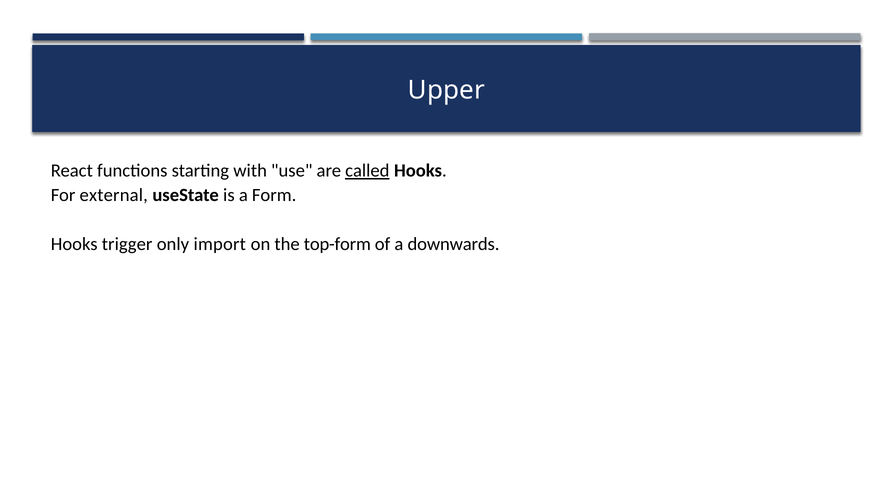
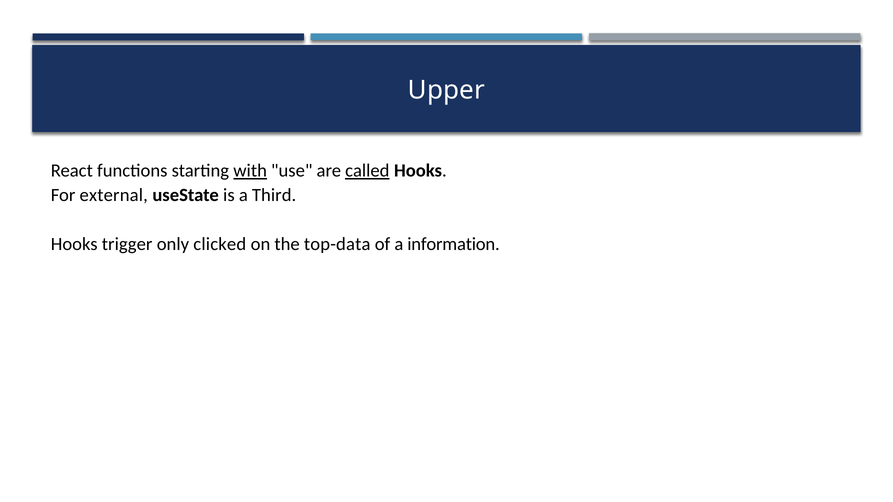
with underline: none -> present (250, 171)
Form: Form -> Third (274, 195)
import: import -> clicked (220, 244)
top-form: top-form -> top-data (337, 244)
downwards: downwards -> information (454, 244)
